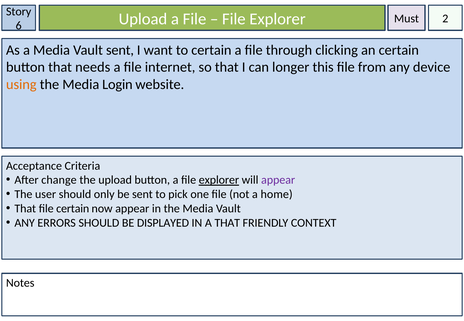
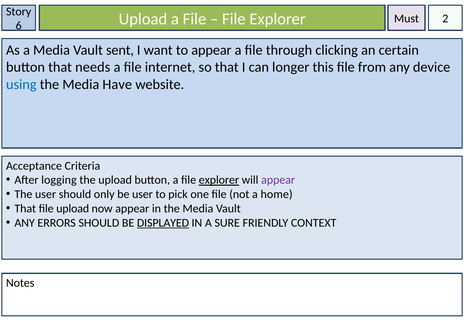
to certain: certain -> appear (211, 50)
using colour: orange -> blue (21, 84)
Login: Login -> Have (117, 84)
change: change -> logging (59, 180)
be sent: sent -> user (142, 194)
file certain: certain -> upload (73, 209)
DISPLAYED underline: none -> present (163, 223)
A THAT: THAT -> SURE (227, 223)
